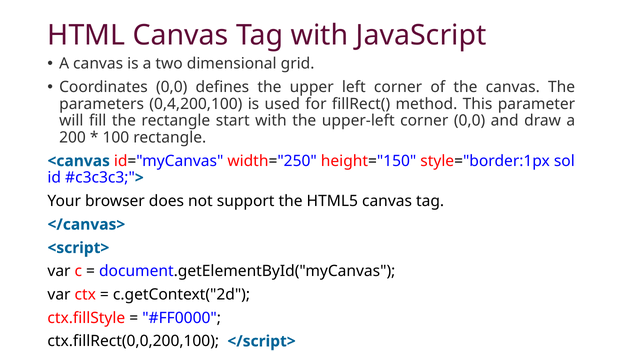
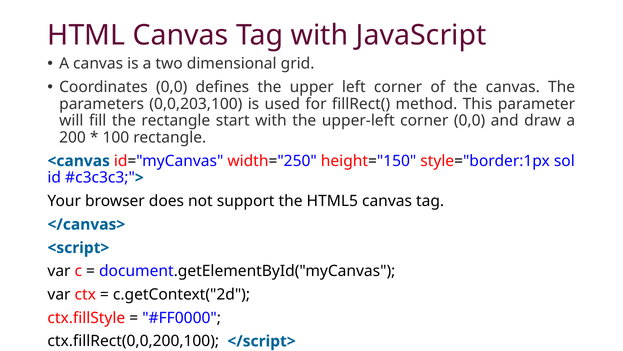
0,4,200,100: 0,4,200,100 -> 0,0,203,100 (196, 104)
